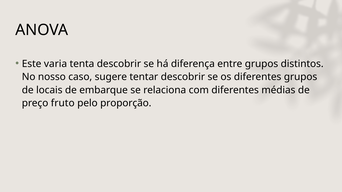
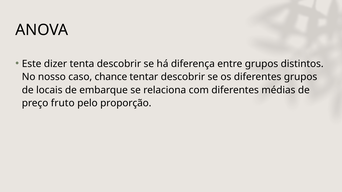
varia: varia -> dizer (56, 64)
sugere: sugere -> chance (111, 77)
